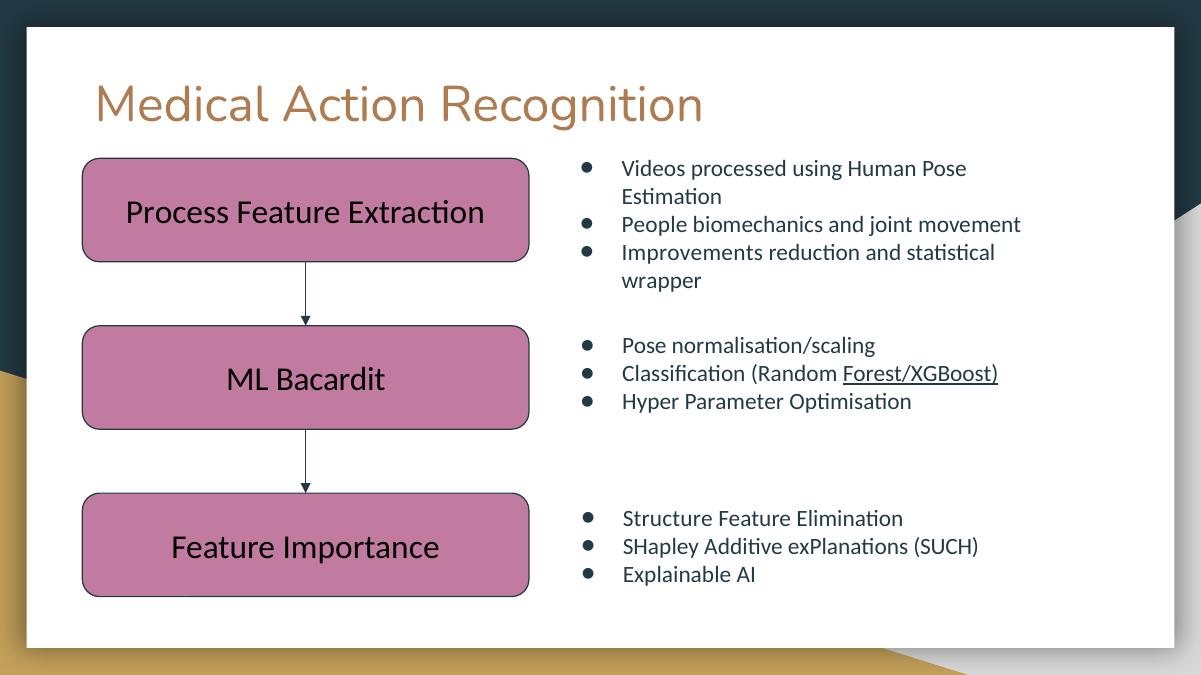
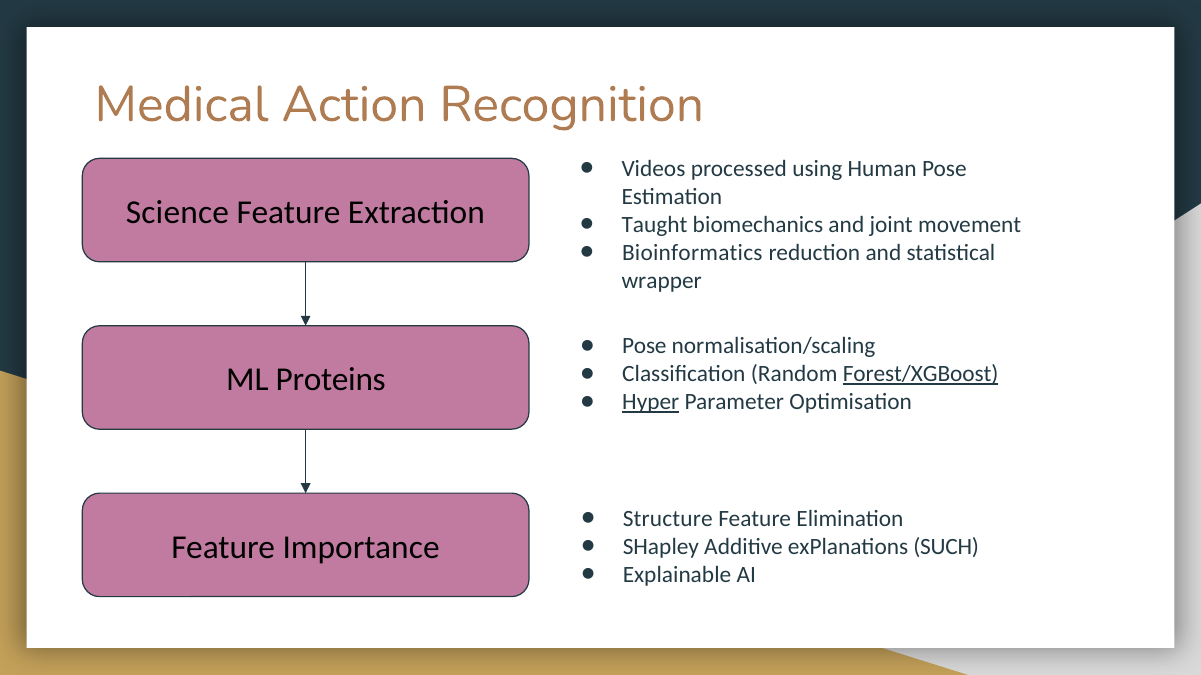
Process: Process -> Science (177, 213)
People: People -> Taught (655, 225)
Improvements: Improvements -> Bioinformatics (692, 253)
Bacardit: Bacardit -> Proteins (331, 380)
Hyper underline: none -> present (651, 402)
